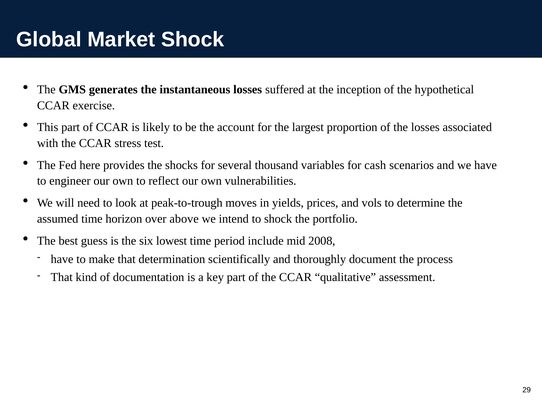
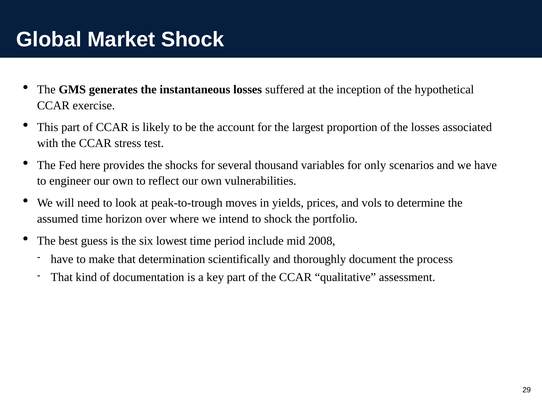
cash: cash -> only (375, 165)
above: above -> where (184, 219)
